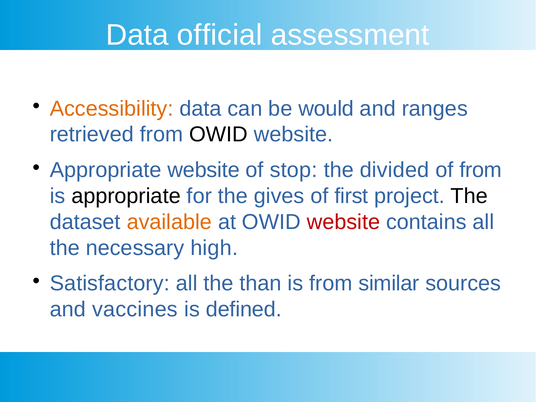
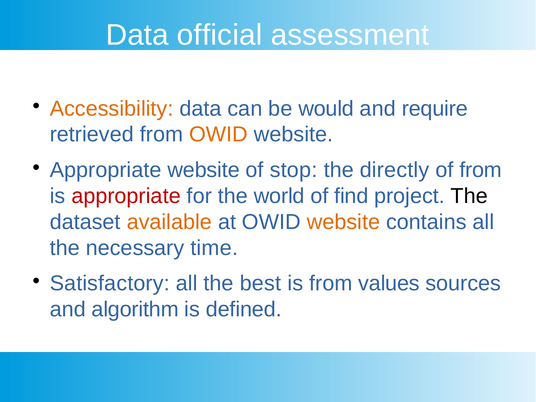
ranges: ranges -> require (435, 109)
OWID colour: black -> orange (218, 134)
divided: divided -> directly (395, 170)
appropriate colour: black -> red (126, 196)
gives: gives -> world (279, 196)
first: first -> find (351, 196)
website colour: red -> orange (343, 222)
high: high -> time (214, 248)
than: than -> best (260, 283)
similar: similar -> values (389, 283)
vaccines: vaccines -> algorithm (135, 309)
